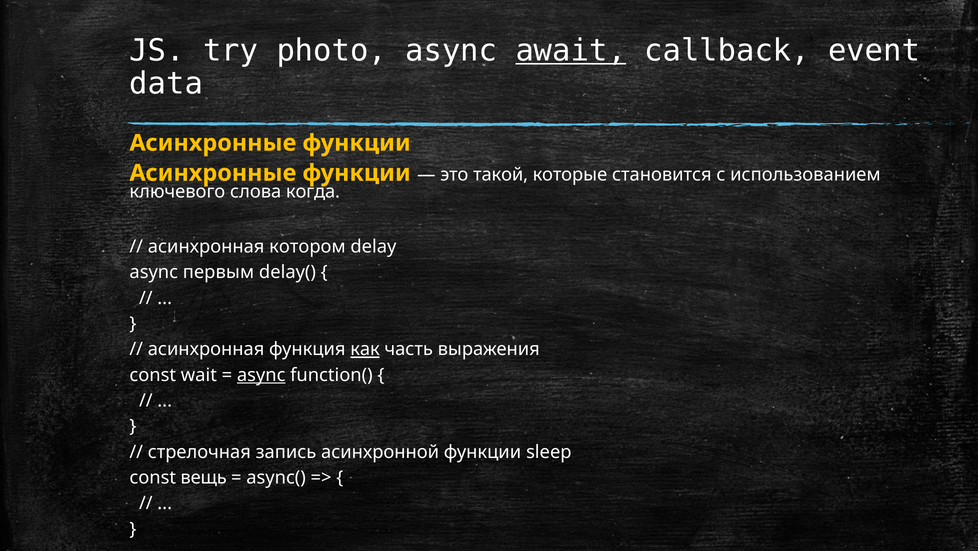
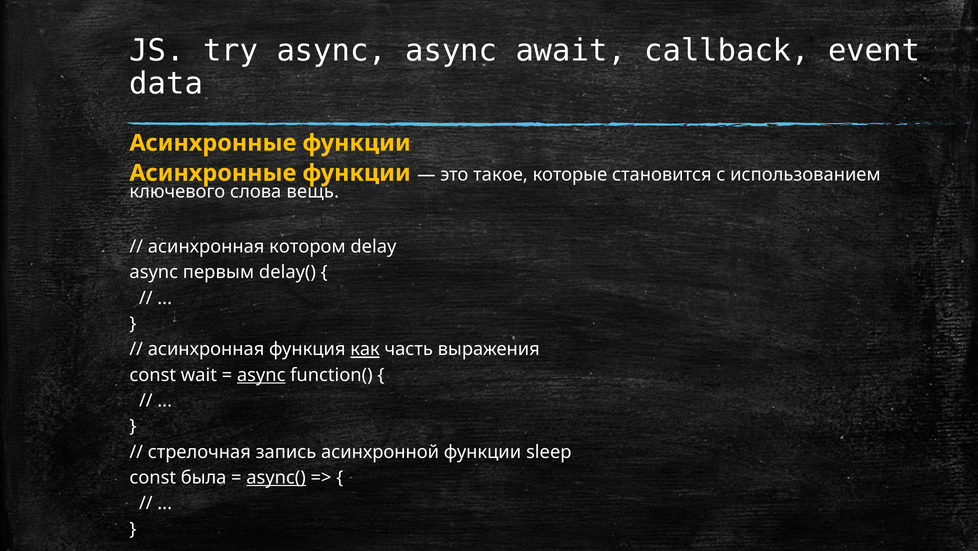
try photo: photo -> async (332, 51)
await underline: present -> none (571, 51)
такой: такой -> такое (501, 174)
когда: когда -> вещь (313, 191)
вещь: вещь -> была (204, 477)
async( underline: none -> present (276, 477)
